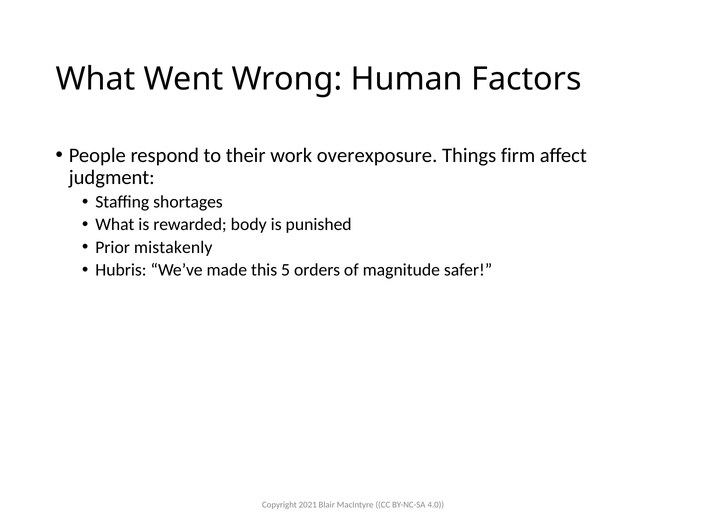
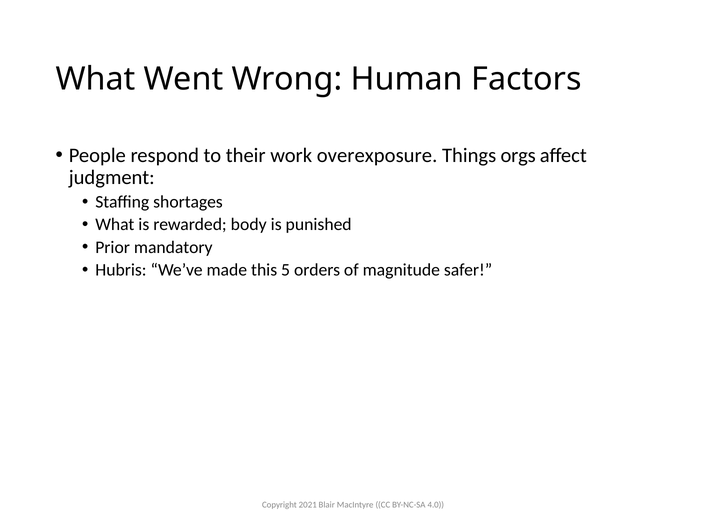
firm: firm -> orgs (518, 155)
mistakenly: mistakenly -> mandatory (173, 248)
